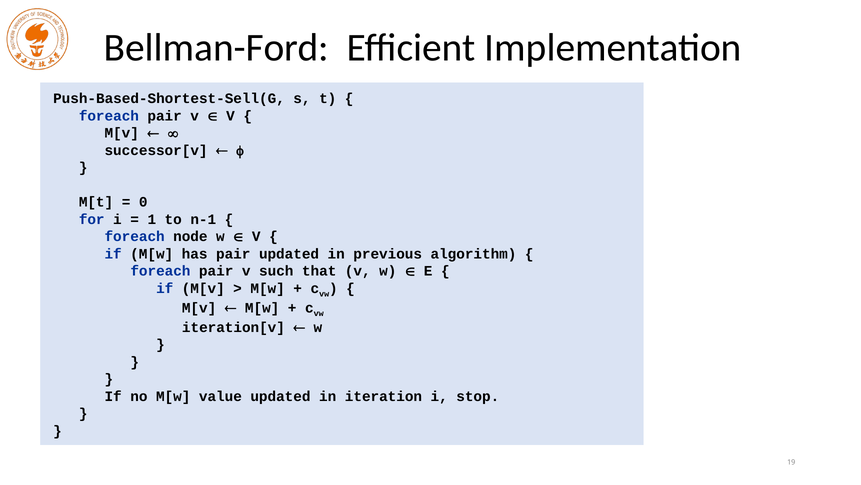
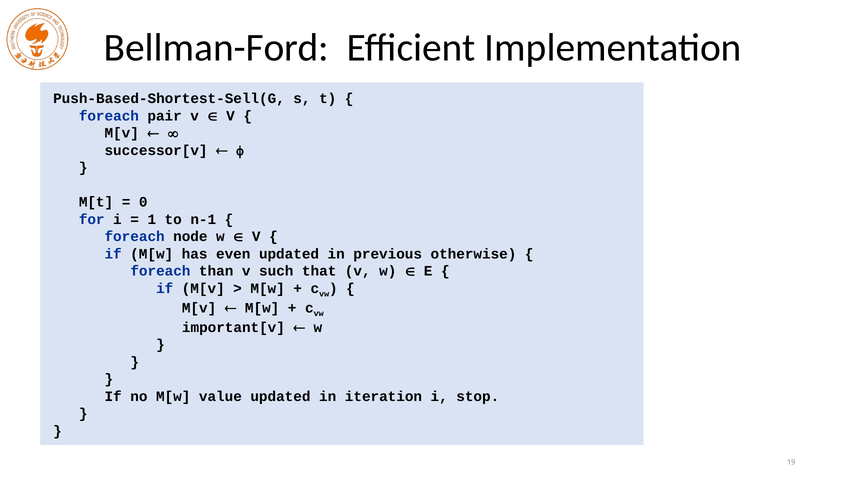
has pair: pair -> even (233, 253)
algorithm: algorithm -> otherwise (473, 253)
pair: pair -> than (216, 271)
iteration[v: iteration[v -> important[v (233, 327)
